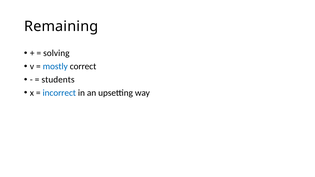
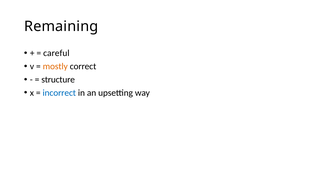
solving: solving -> careful (56, 53)
mostly colour: blue -> orange (55, 66)
students: students -> structure (58, 80)
